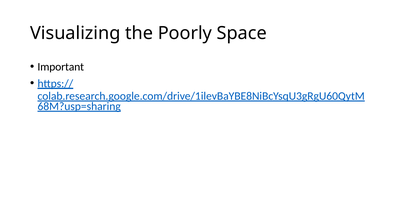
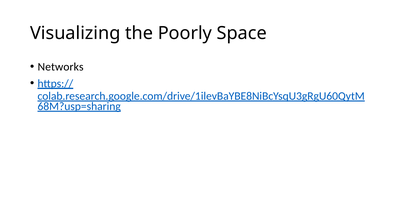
Important: Important -> Networks (61, 67)
